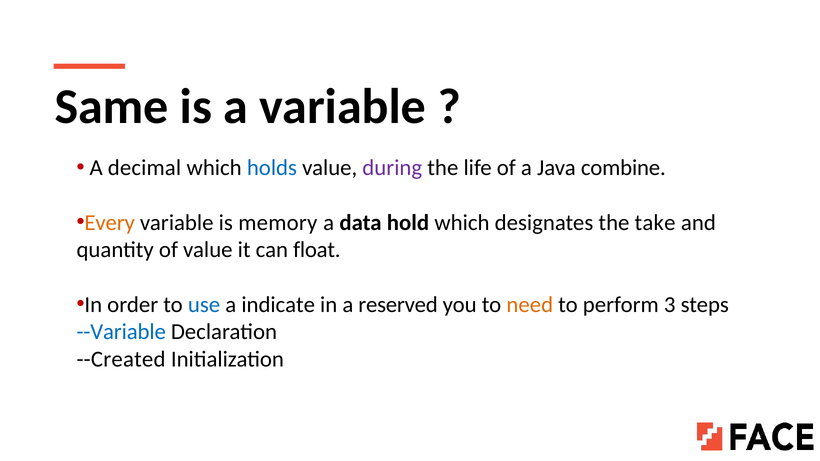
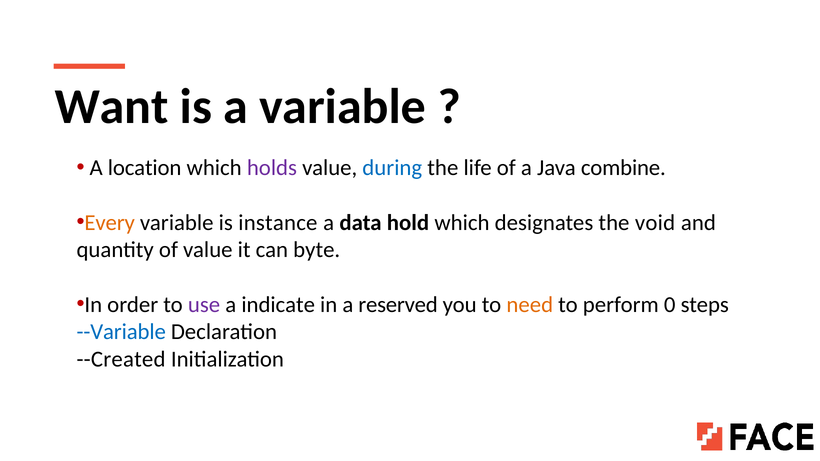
Same: Same -> Want (112, 107)
decimal: decimal -> location (145, 168)
holds colour: blue -> purple (272, 168)
during colour: purple -> blue (392, 168)
memory: memory -> instance (278, 223)
take: take -> void (655, 223)
float: float -> byte (317, 250)
use colour: blue -> purple (204, 305)
3: 3 -> 0 (670, 305)
